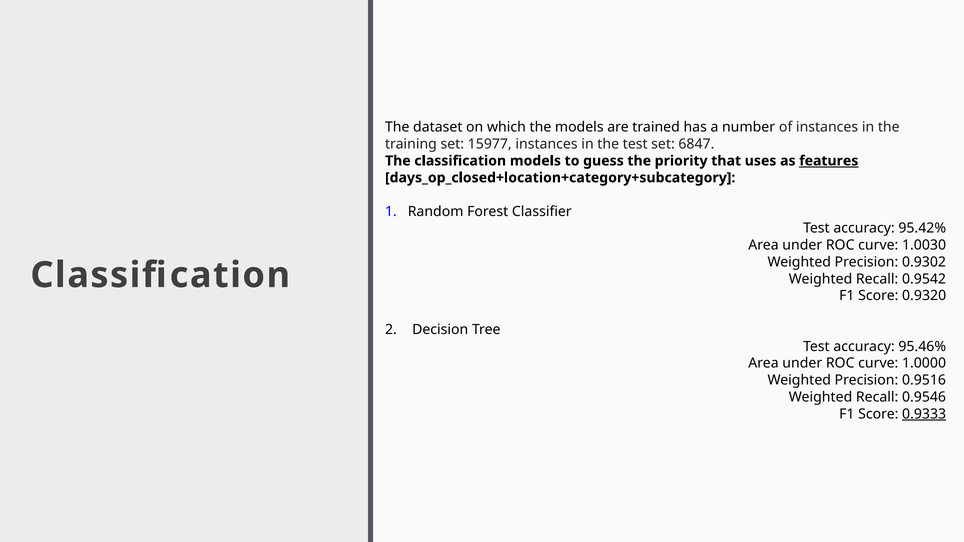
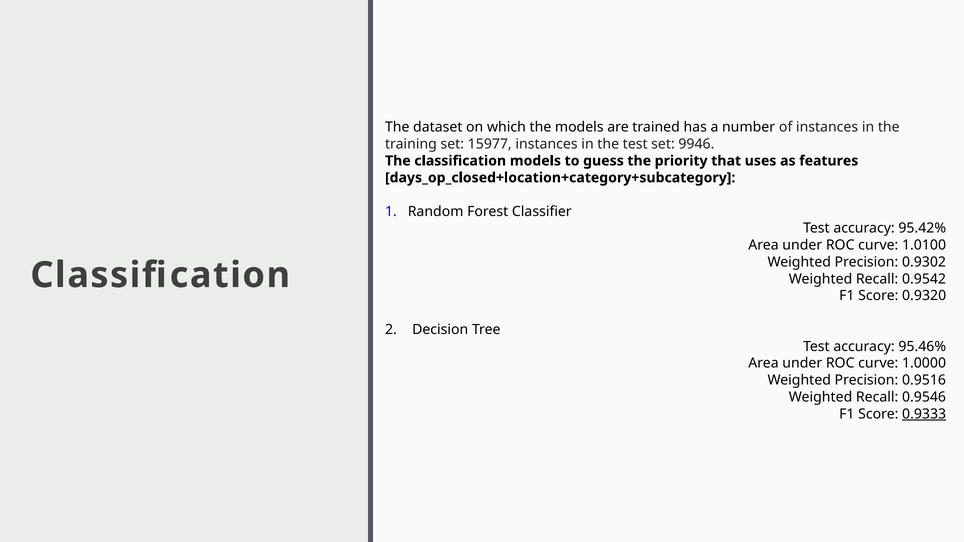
6847: 6847 -> 9946 (696, 144)
features underline: present -> none (829, 161)
1.0030: 1.0030 -> 1.0100 (924, 245)
